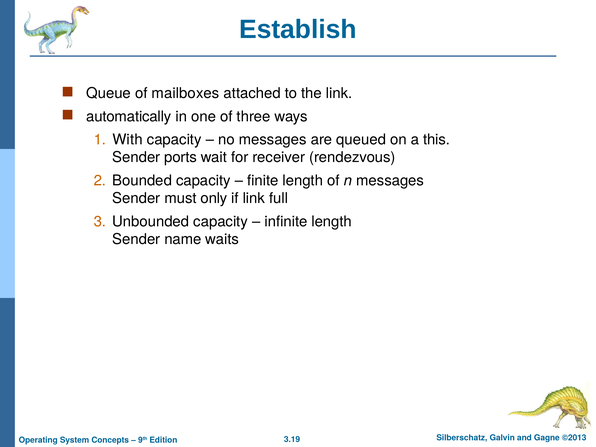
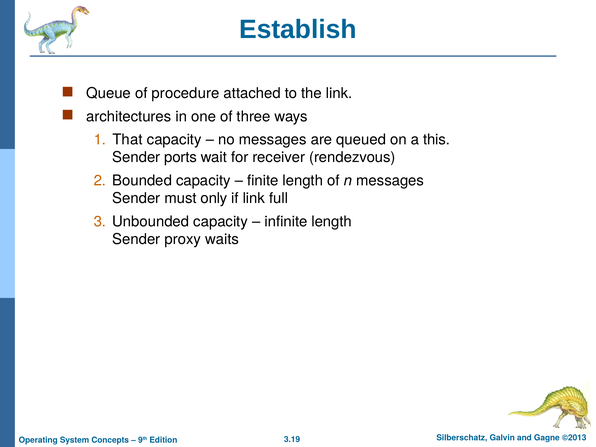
mailboxes: mailboxes -> procedure (185, 93)
automatically: automatically -> architectures (129, 116)
With: With -> That (128, 140)
name: name -> proxy (183, 239)
